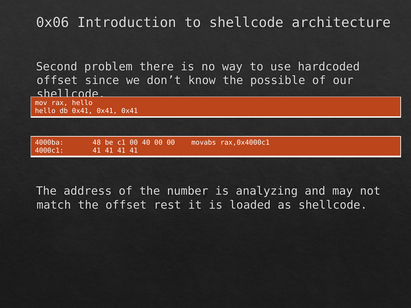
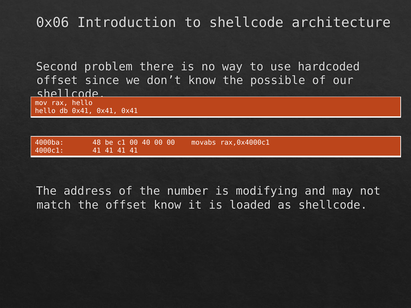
analyzing: analyzing -> modifying (267, 191)
offset rest: rest -> know (167, 205)
